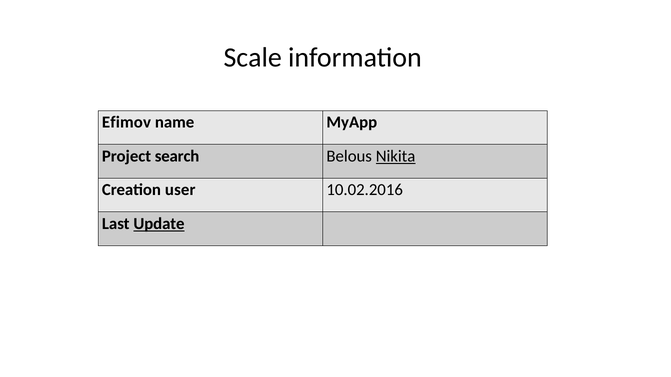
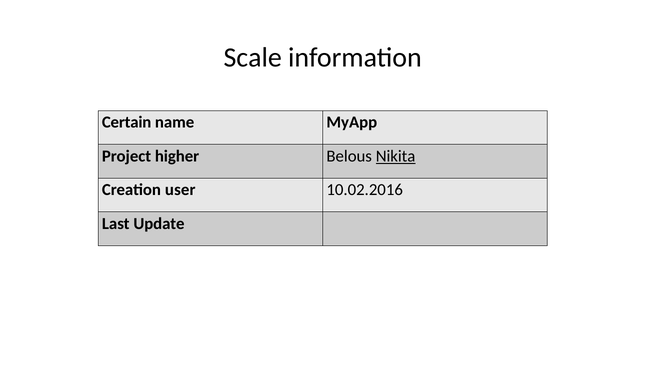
Efimov: Efimov -> Certain (127, 123)
search: search -> higher (177, 156)
Update underline: present -> none (159, 224)
